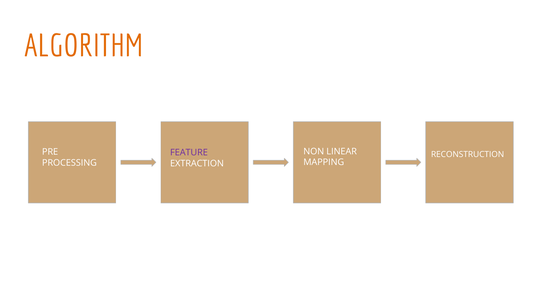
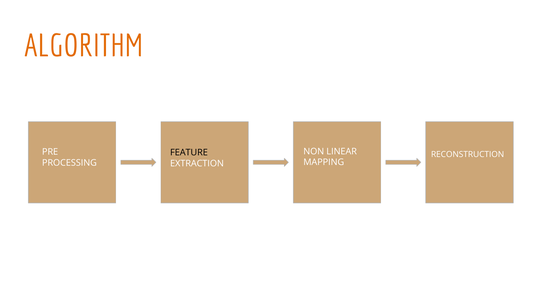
FEATURE colour: purple -> black (189, 153)
